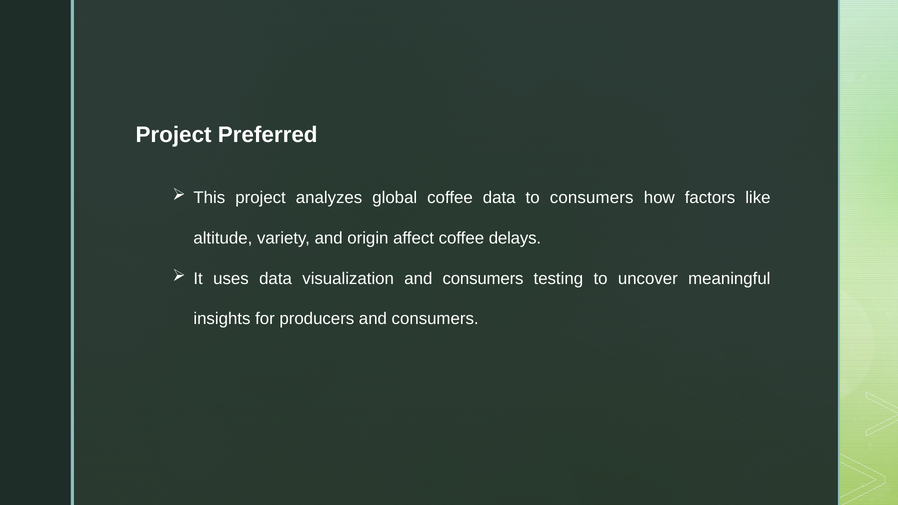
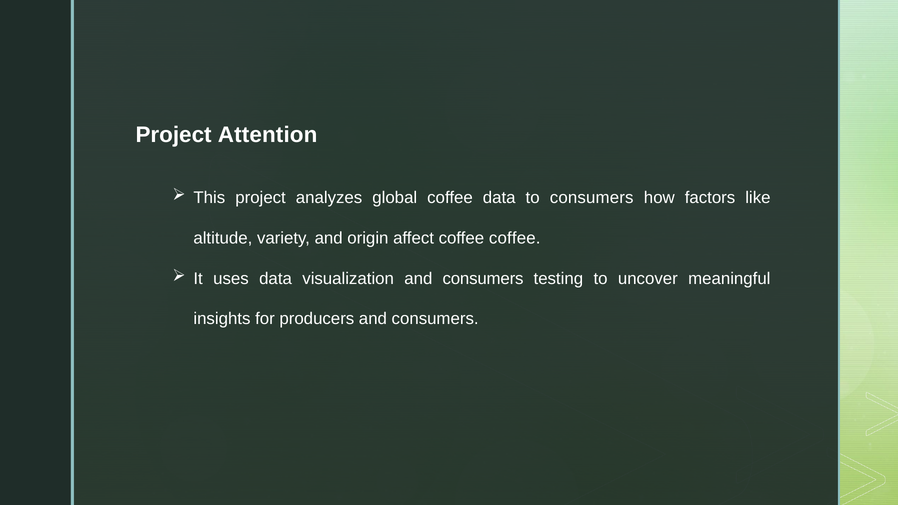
Preferred: Preferred -> Attention (268, 135)
coffee delays: delays -> coffee (515, 238)
